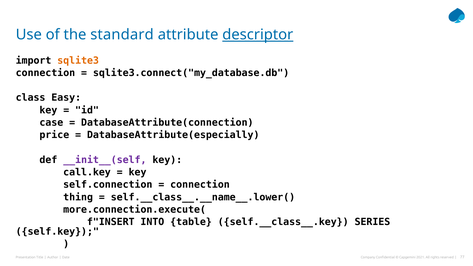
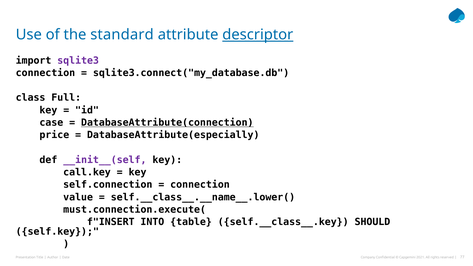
sqlite3 colour: orange -> purple (78, 60)
Easy: Easy -> Full (66, 98)
DatabaseAttribute(connection underline: none -> present (167, 123)
thing: thing -> value (78, 197)
more.connection.execute(: more.connection.execute( -> must.connection.execute( (135, 210)
SERIES: SERIES -> SHOULD (372, 222)
